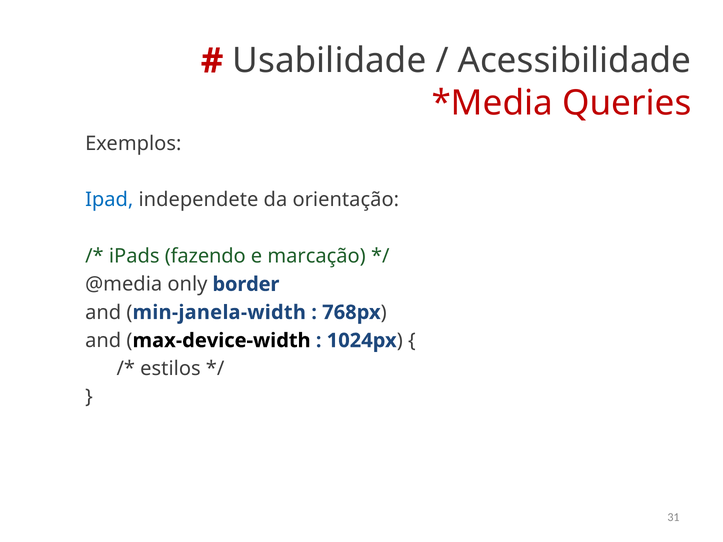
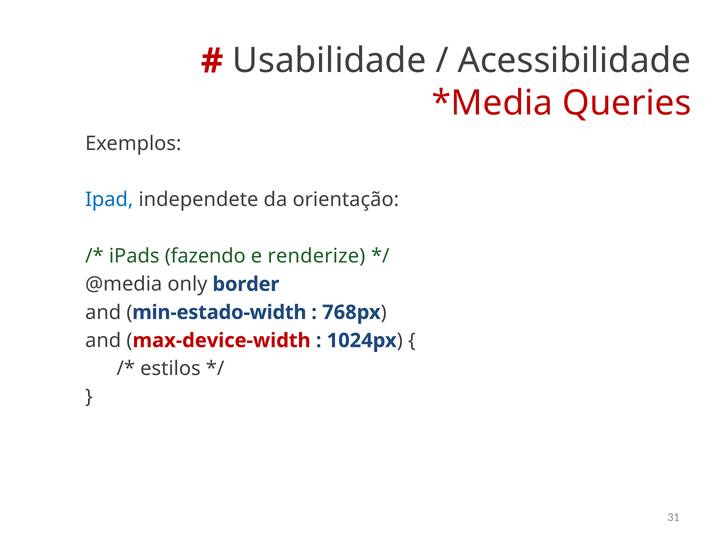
marcação: marcação -> renderize (316, 256)
min-janela-width: min-janela-width -> min-estado-width (219, 313)
max-device-width colour: black -> red (222, 341)
